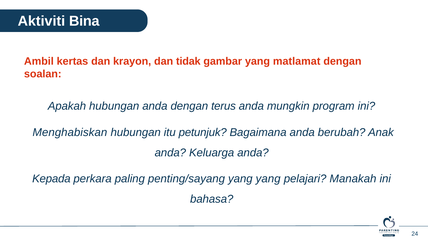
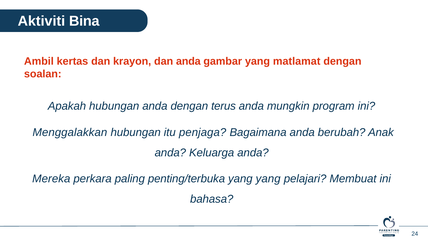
dan tidak: tidak -> anda (188, 61)
Menghabiskan: Menghabiskan -> Menggalakkan (70, 132)
petunjuk: petunjuk -> penjaga (203, 132)
Kepada: Kepada -> Mereka (51, 179)
penting/sayang: penting/sayang -> penting/terbuka (186, 179)
Manakah: Manakah -> Membuat (353, 179)
